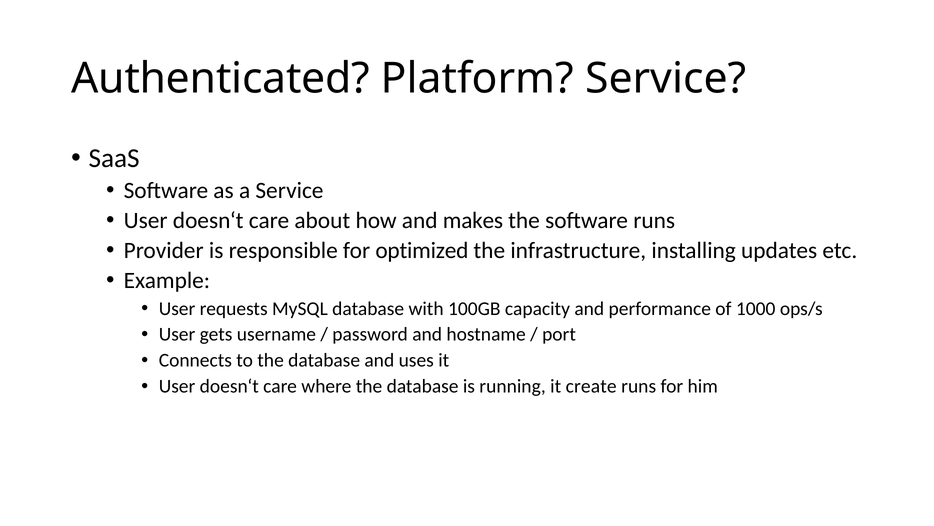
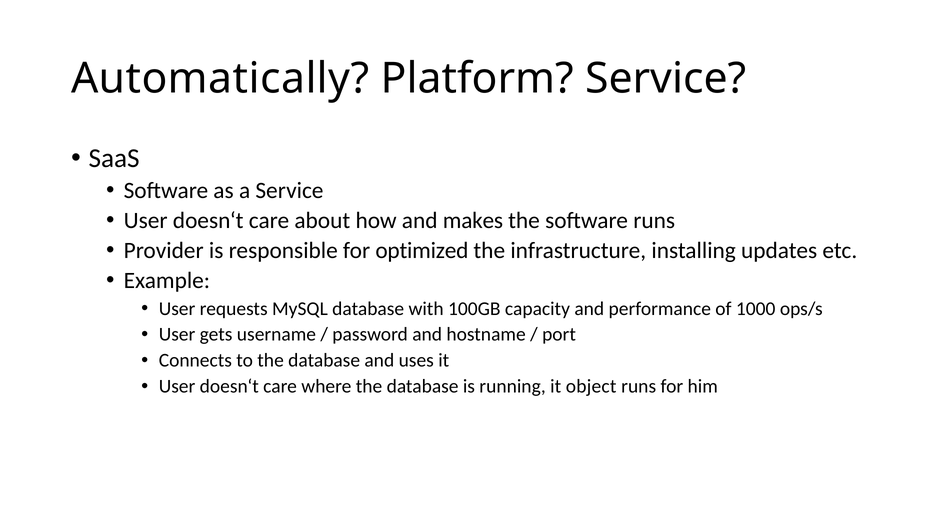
Authenticated: Authenticated -> Automatically (220, 78)
create: create -> object (591, 386)
